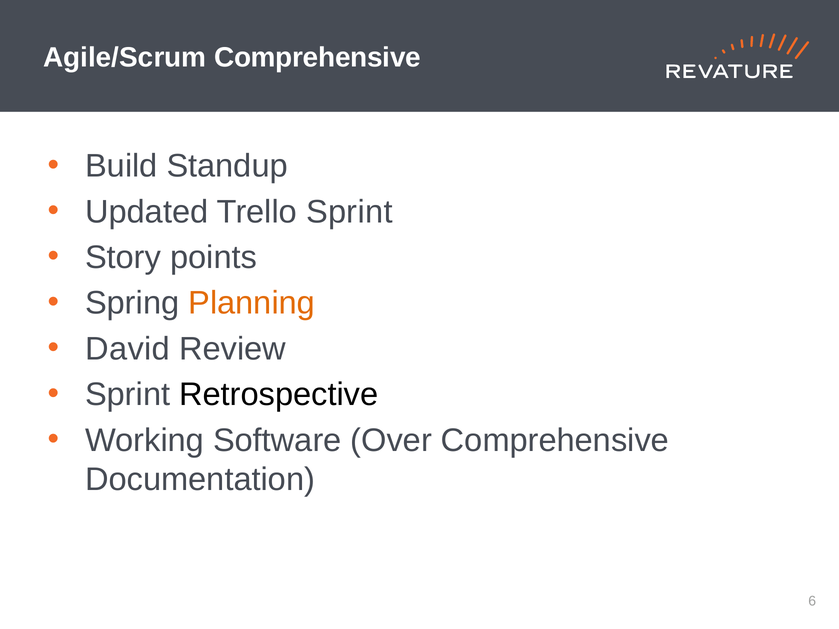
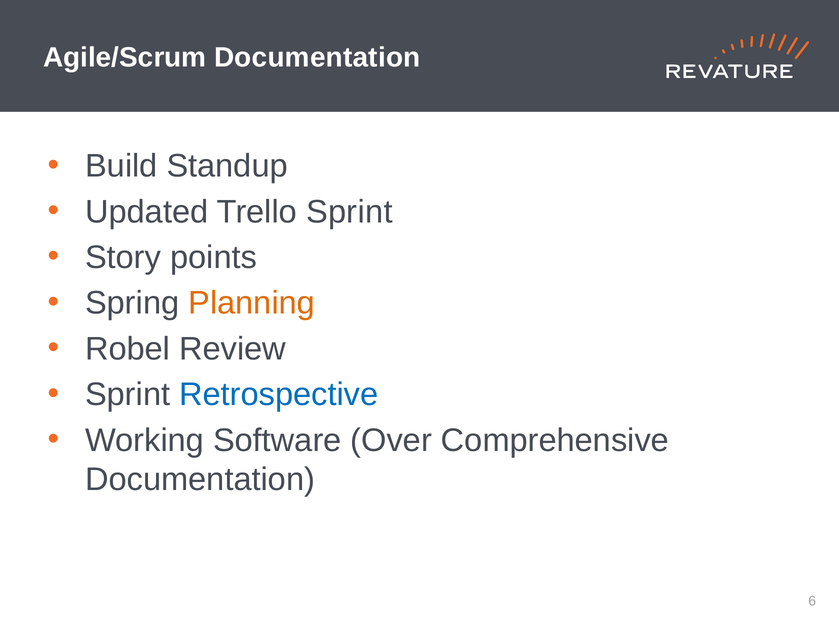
Agile/Scrum Comprehensive: Comprehensive -> Documentation (317, 58)
David: David -> Robel (128, 349)
Retrospective colour: black -> blue (279, 395)
